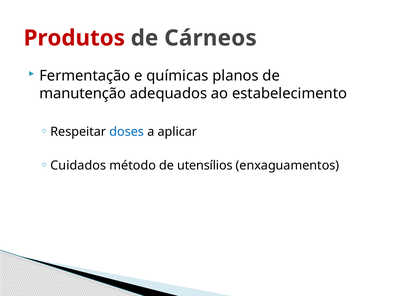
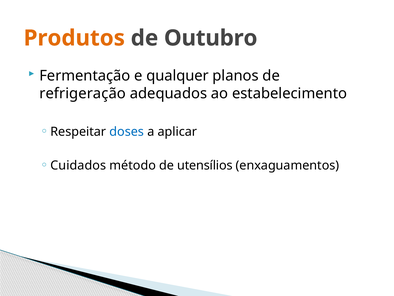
Produtos colour: red -> orange (74, 38)
Cárneos: Cárneos -> Outubro (211, 38)
químicas: químicas -> qualquer (177, 76)
manutenção: manutenção -> refrigeração (83, 93)
